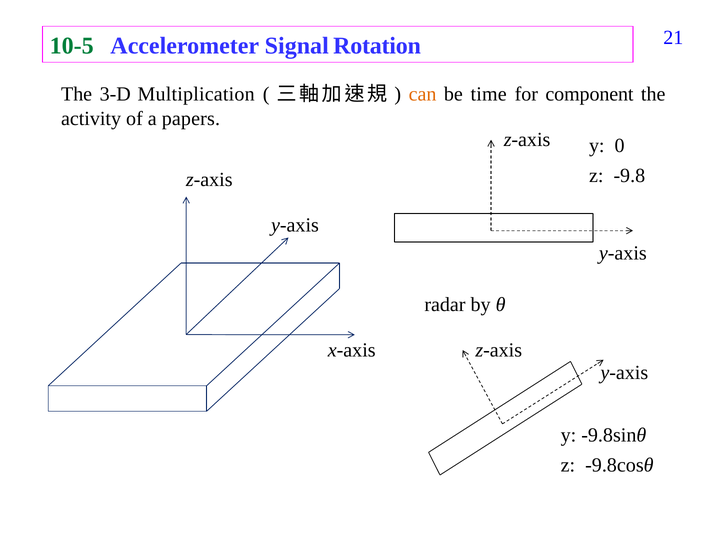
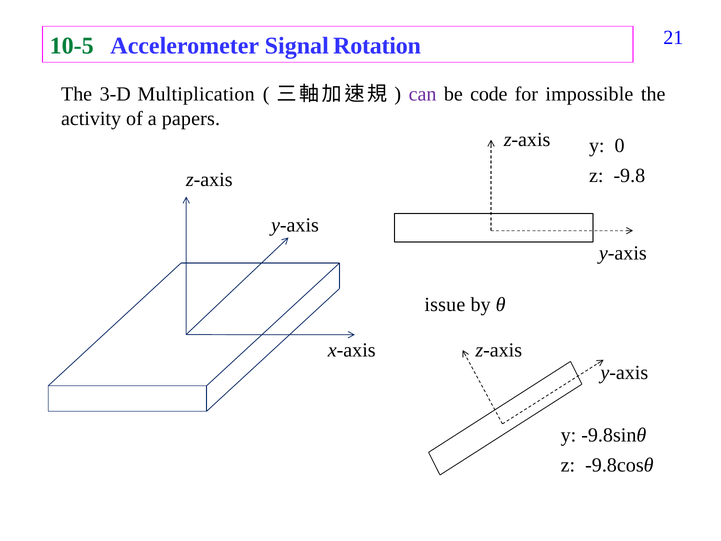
can colour: orange -> purple (423, 94)
time: time -> code (489, 94)
component: component -> impossible (589, 94)
radar: radar -> issue (445, 304)
